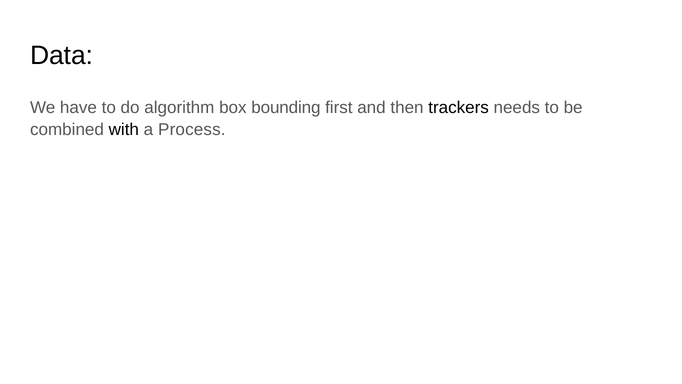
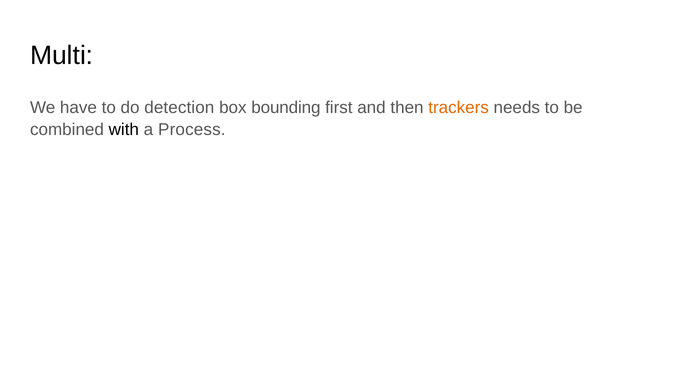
Data: Data -> Multi (62, 55)
algorithm: algorithm -> detection (179, 108)
trackers colour: black -> orange (459, 108)
